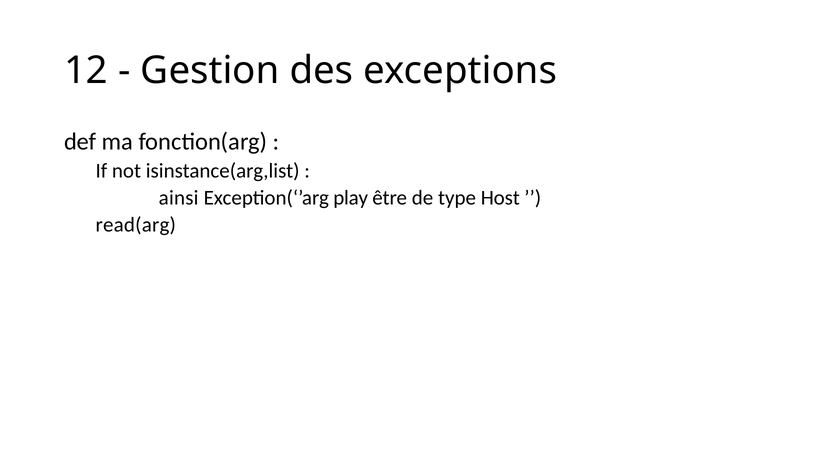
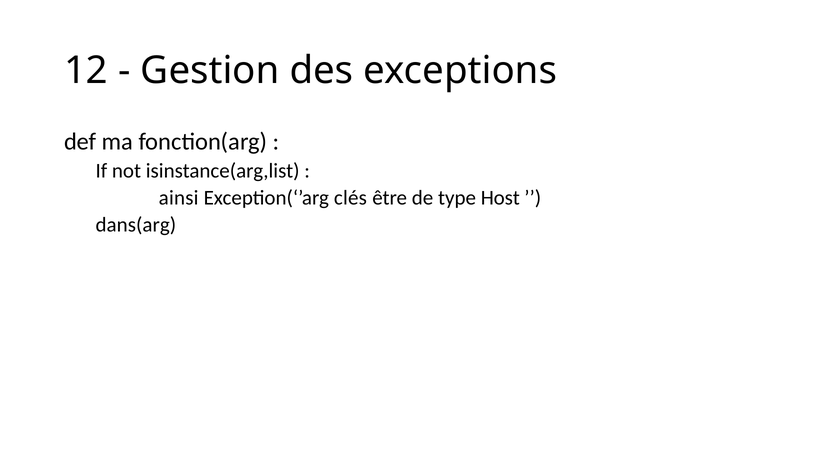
play: play -> clés (350, 198)
read(arg: read(arg -> dans(arg (136, 225)
